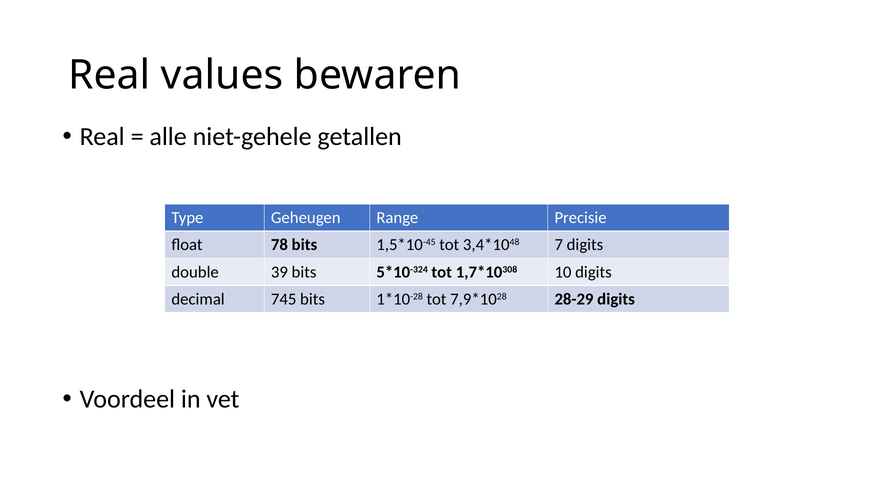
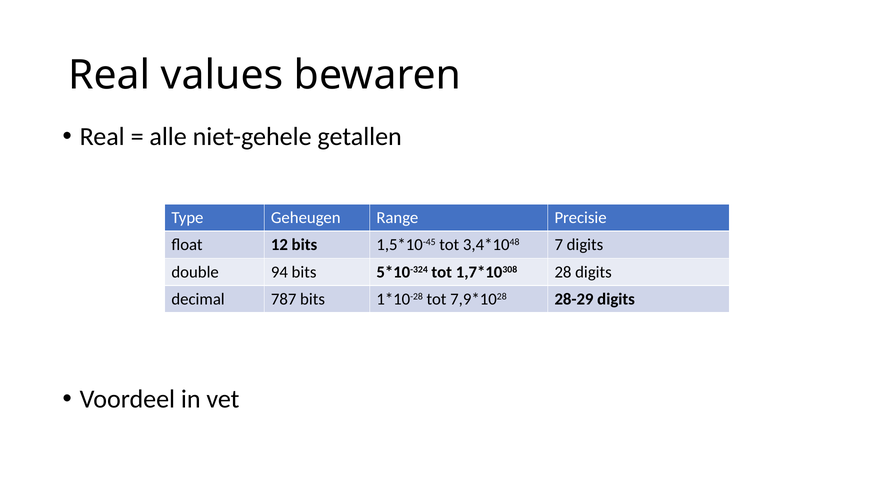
78: 78 -> 12 (279, 245)
39: 39 -> 94 (279, 272)
10: 10 -> 28 (563, 272)
745: 745 -> 787 (284, 299)
